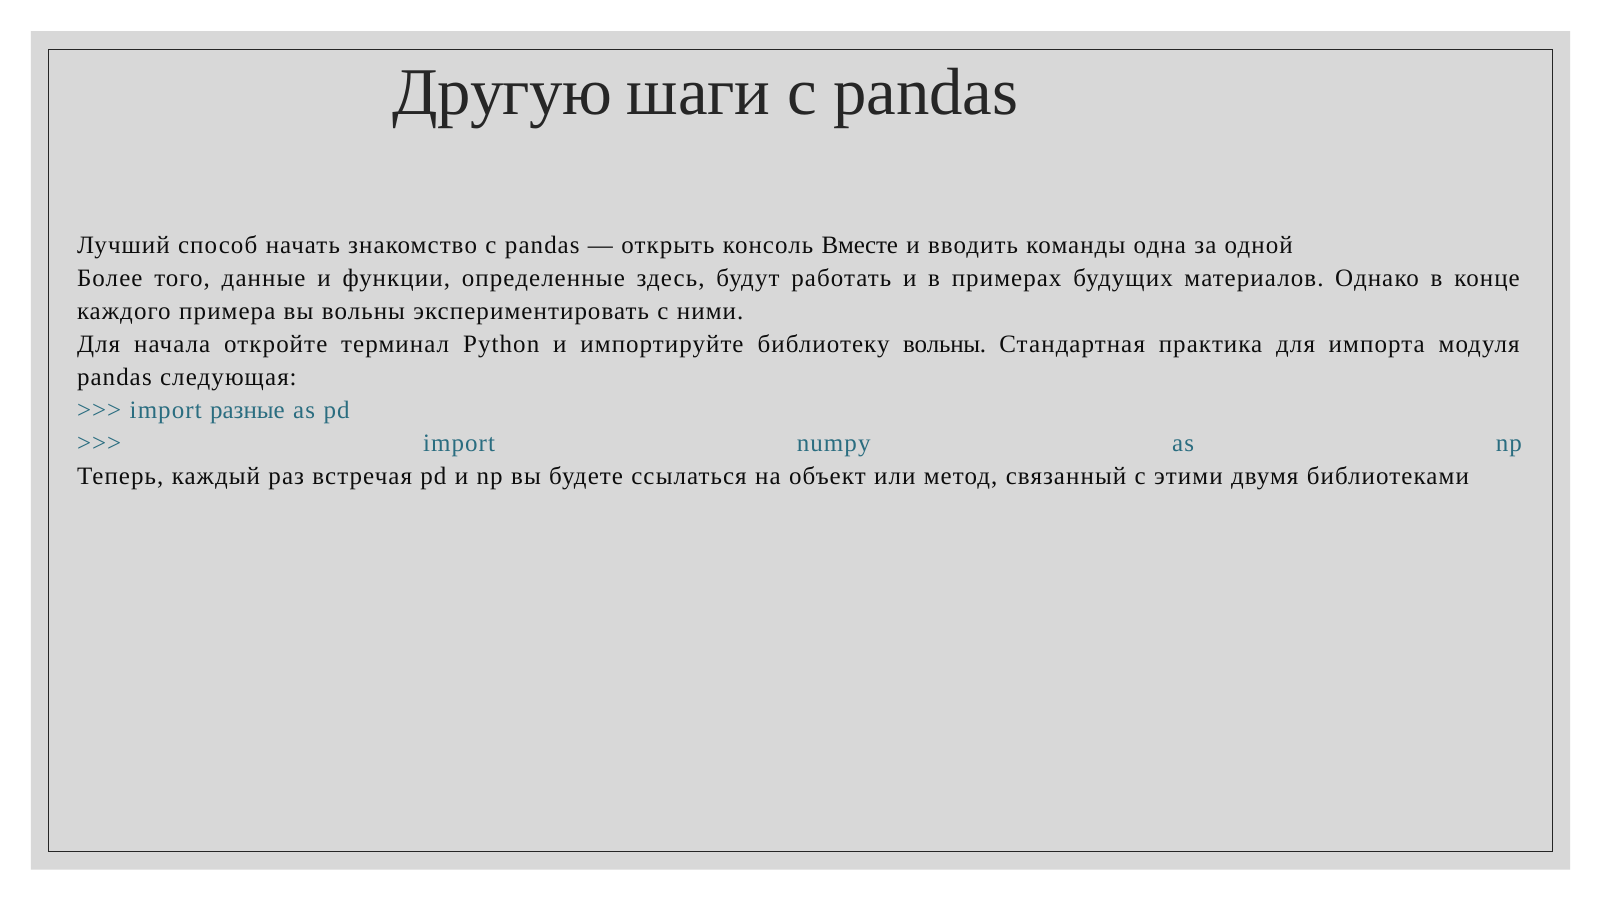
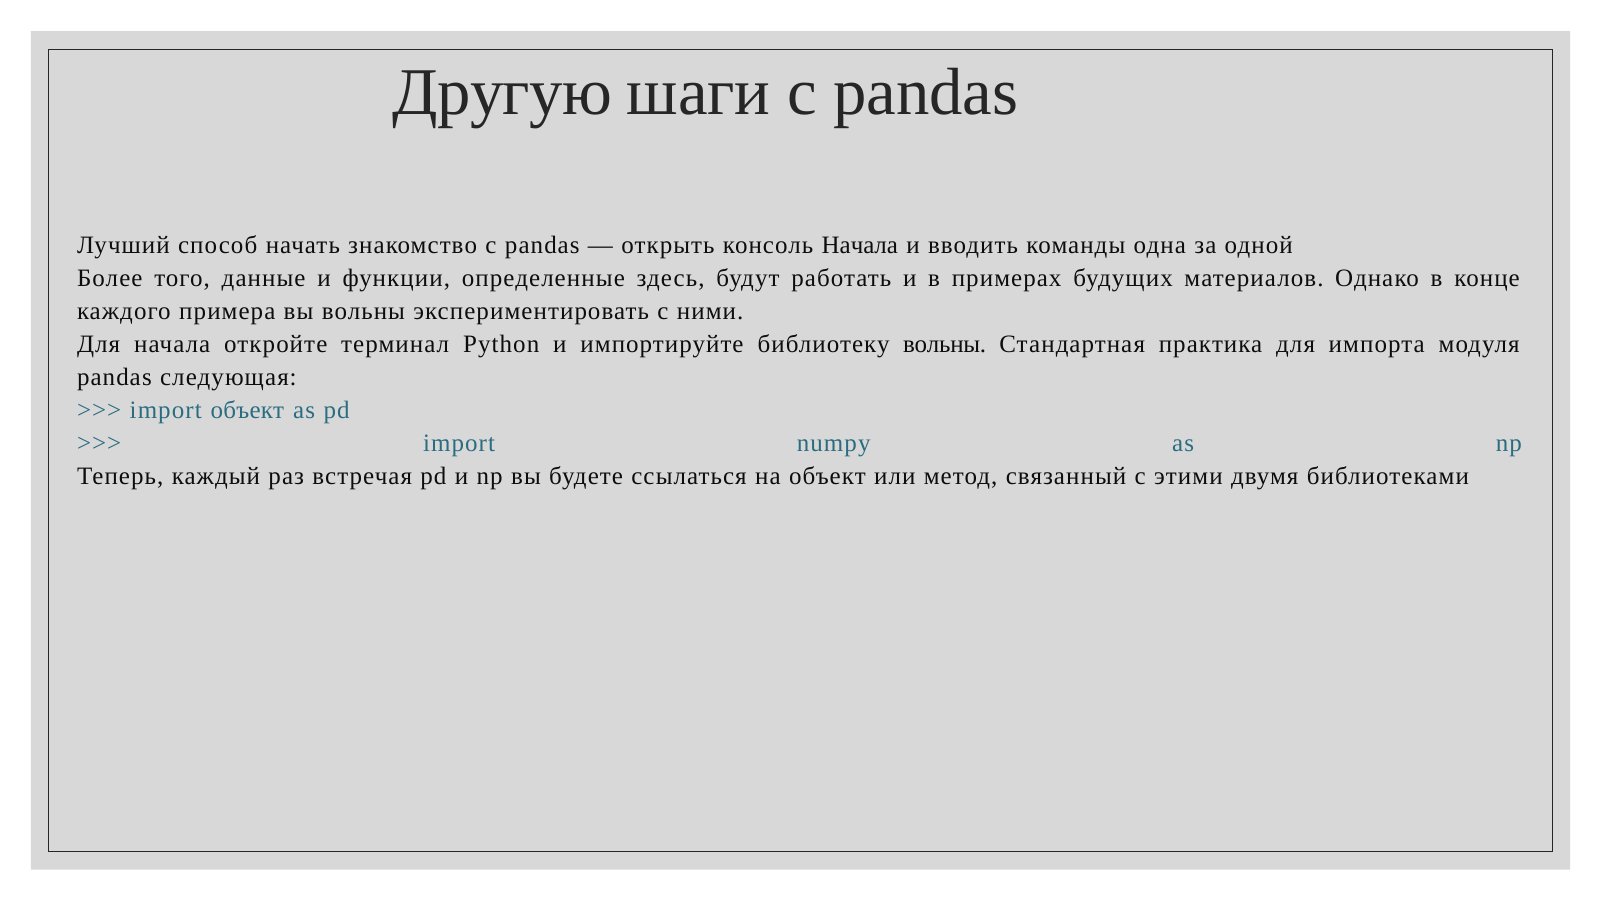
консоль Вместе: Вместе -> Начала (860, 245)
import разные: разные -> объект (247, 410)
